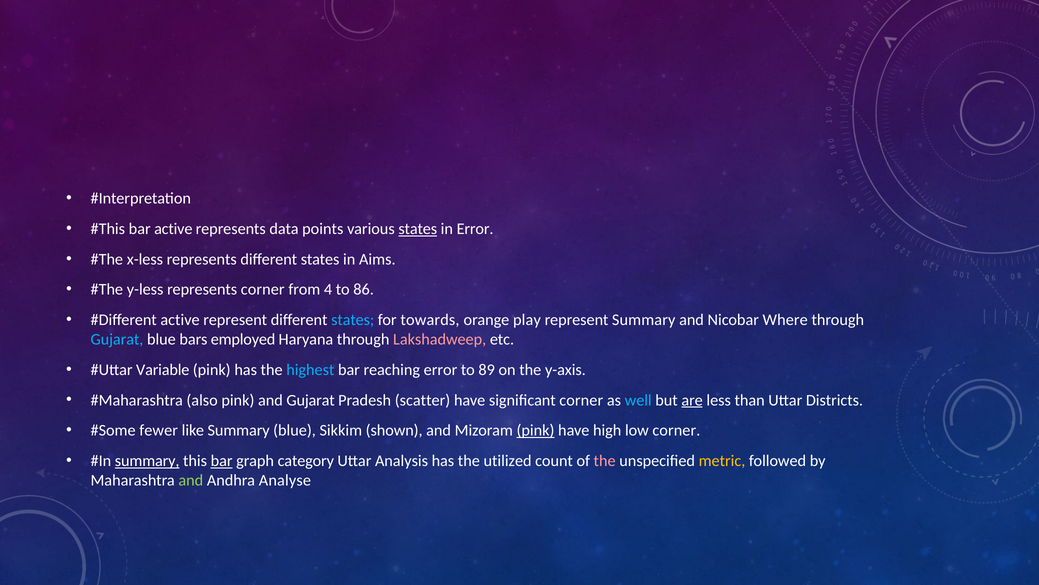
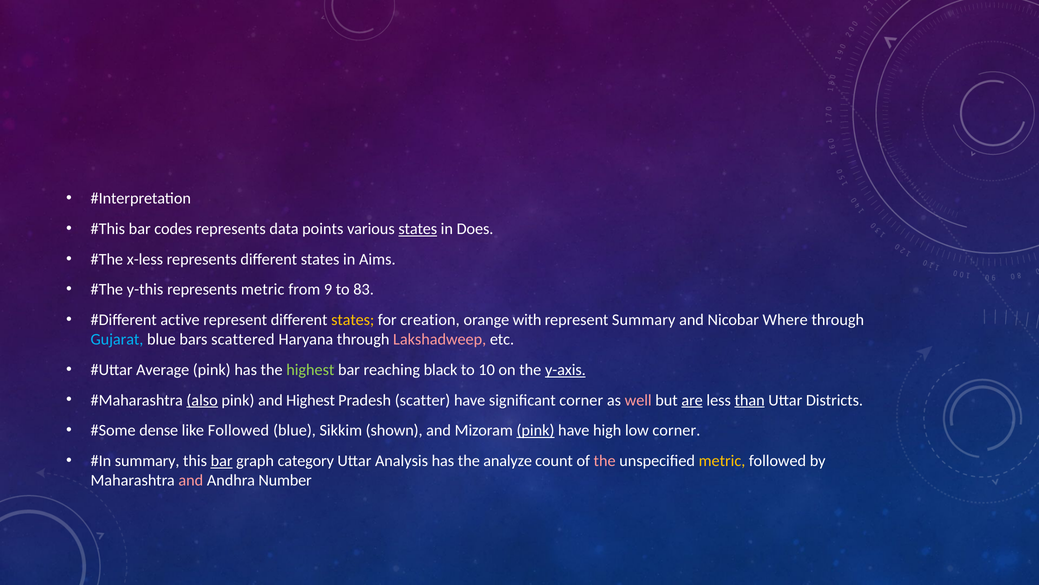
bar active: active -> codes (173, 229)
in Error: Error -> Does (475, 229)
y-less: y-less -> y-this (145, 289)
represents corner: corner -> metric (263, 289)
4: 4 -> 9 (328, 289)
86: 86 -> 83 (364, 289)
states colour: light blue -> yellow (353, 320)
towards: towards -> creation (430, 320)
play: play -> with (527, 320)
employed: employed -> scattered (243, 339)
Variable: Variable -> Average (163, 369)
highest colour: light blue -> light green (310, 369)
reaching error: error -> black (441, 369)
89: 89 -> 10 (487, 369)
y-axis underline: none -> present (565, 369)
also underline: none -> present (202, 400)
and Gujarat: Gujarat -> Highest (311, 400)
well colour: light blue -> pink (638, 400)
than underline: none -> present (750, 400)
fewer: fewer -> dense (159, 430)
like Summary: Summary -> Followed (238, 430)
summary underline: present -> none (147, 460)
utilized: utilized -> analyze (508, 460)
and colour: light green -> pink (191, 480)
Analyse: Analyse -> Number (285, 480)
